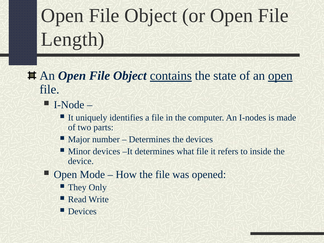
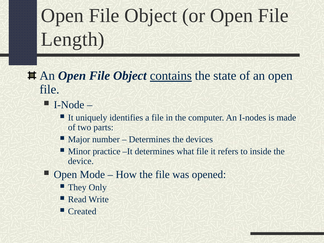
open underline: present -> none (280, 76)
Minor devices: devices -> practice (107, 151)
Devices: Devices -> Created (82, 211)
